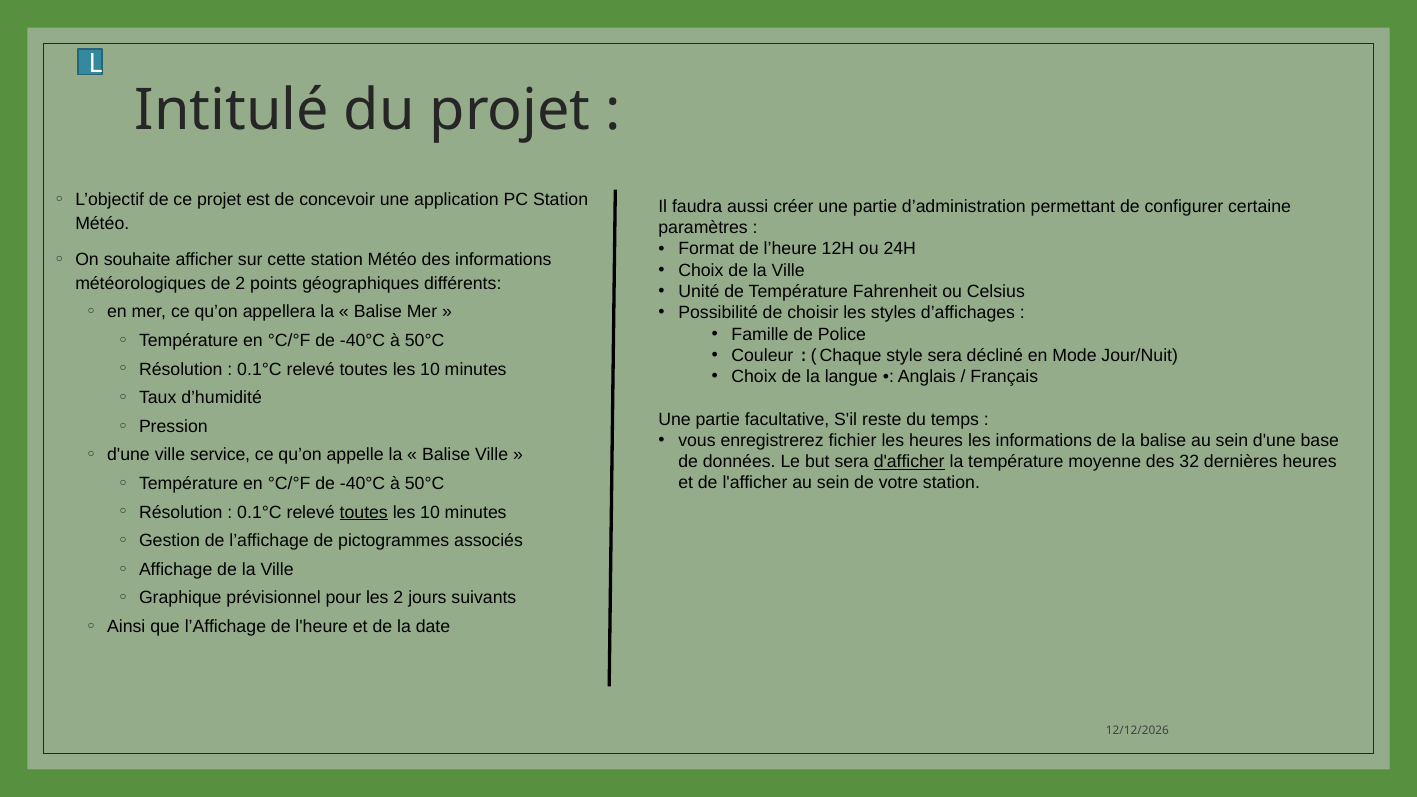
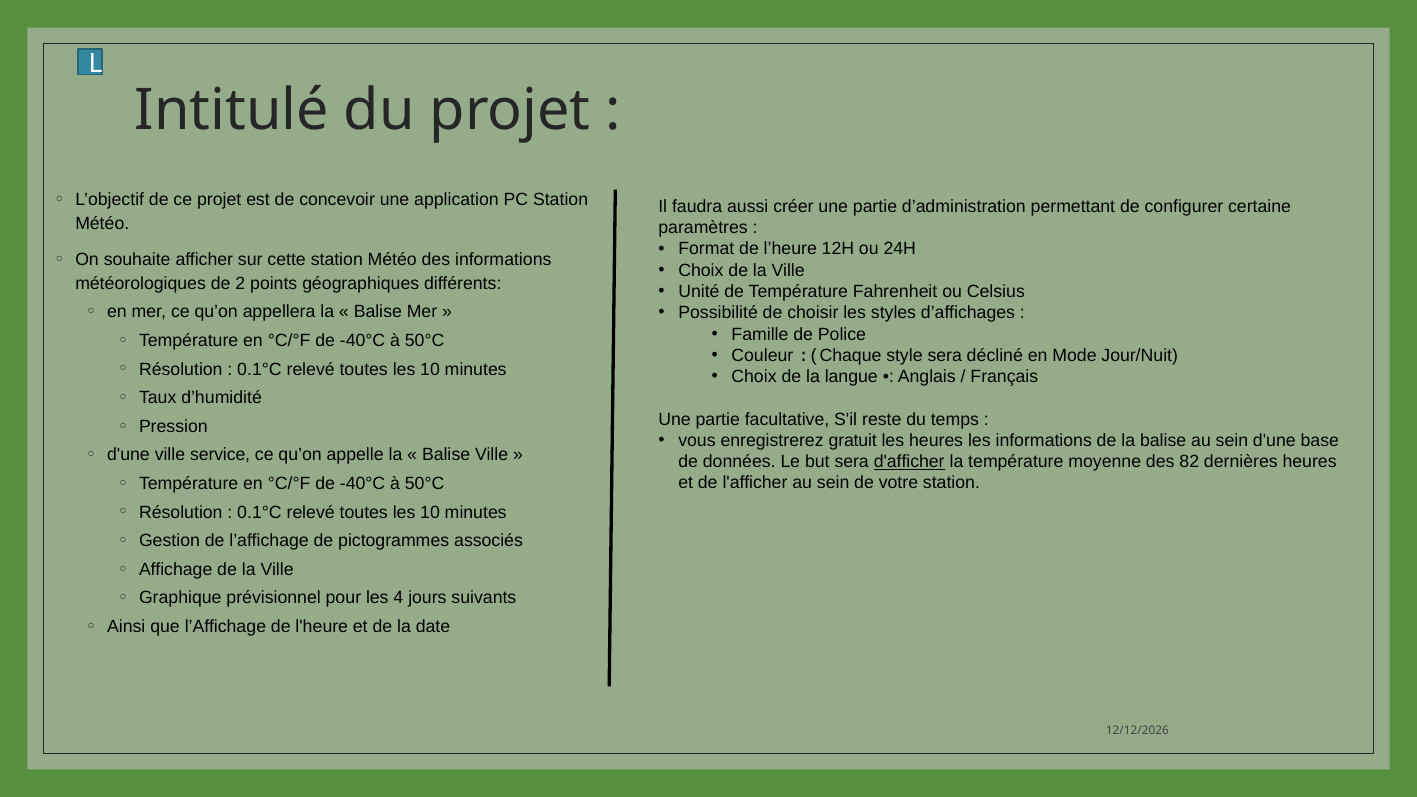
fichier: fichier -> gratuit (853, 440)
32: 32 -> 82 (1189, 462)
toutes underline: present -> none (364, 512)
les 2: 2 -> 4 (398, 598)
